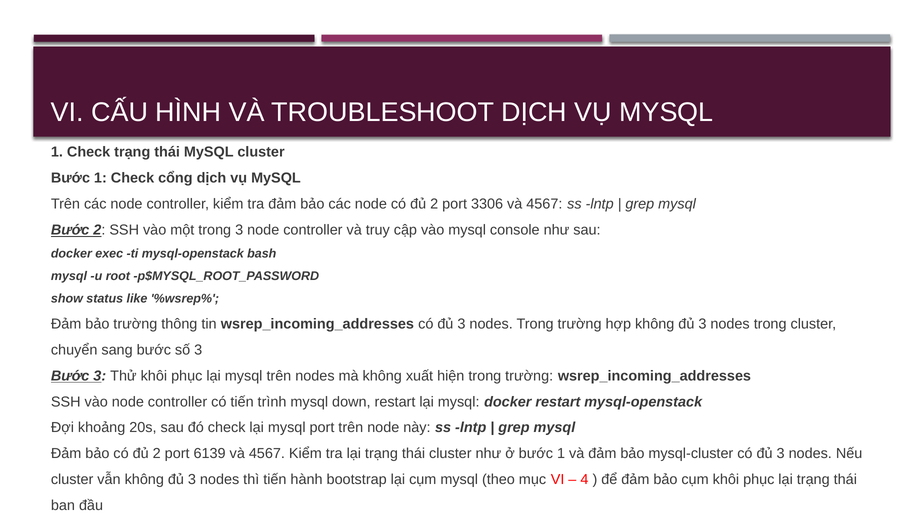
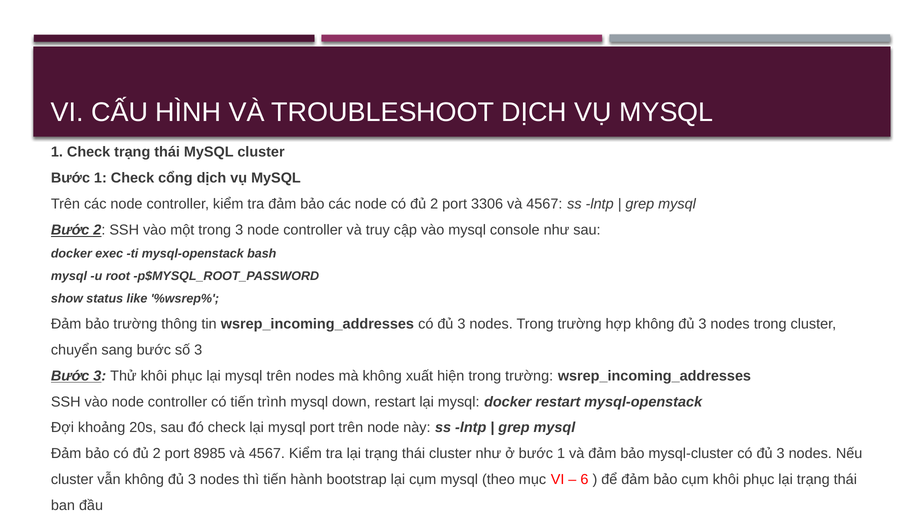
6139: 6139 -> 8985 (210, 453)
4: 4 -> 6 (584, 479)
